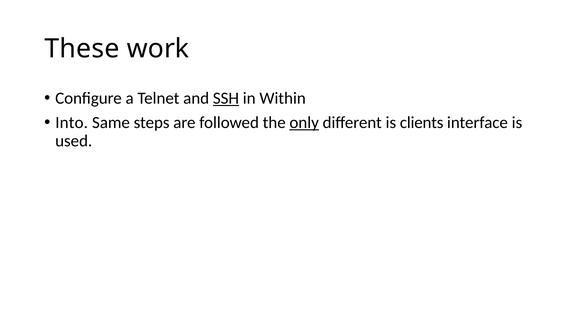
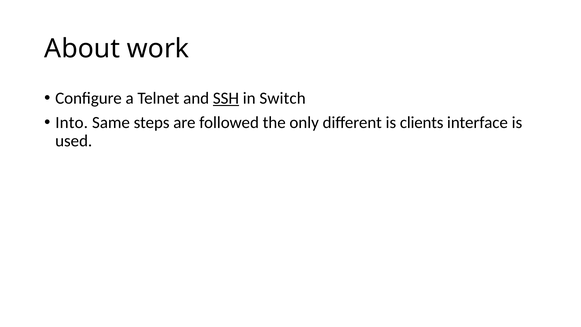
These: These -> About (82, 49)
Within: Within -> Switch (283, 98)
only underline: present -> none (304, 123)
